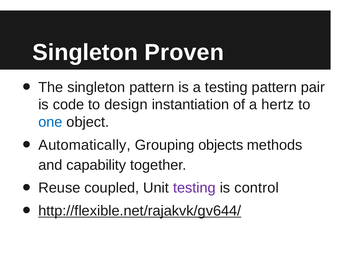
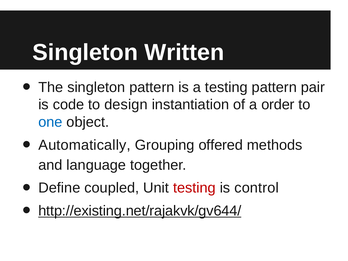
Proven: Proven -> Written (184, 53)
hertz: hertz -> order (278, 105)
objects: objects -> offered (221, 145)
capability: capability -> language (96, 165)
Reuse: Reuse -> Define (59, 188)
testing colour: purple -> red (194, 188)
http://flexible.net/rajakvk/gv644/: http://flexible.net/rajakvk/gv644/ -> http://existing.net/rajakvk/gv644/ (140, 211)
